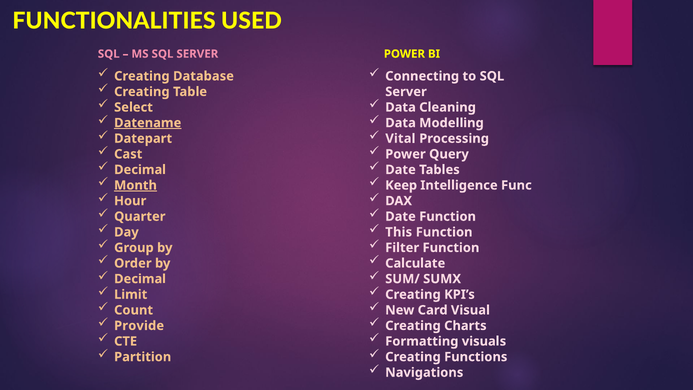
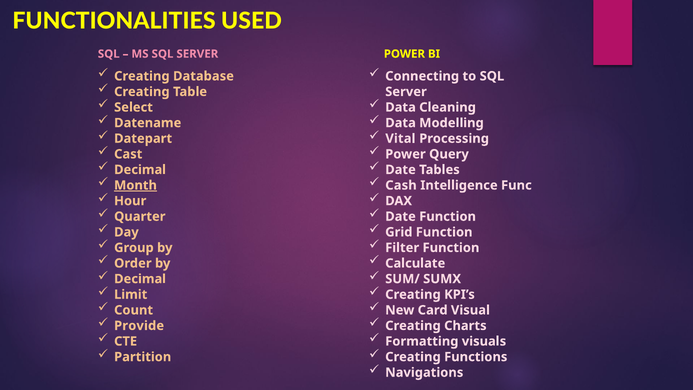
Datename underline: present -> none (148, 123)
Keep: Keep -> Cash (401, 185)
This: This -> Grid (399, 232)
